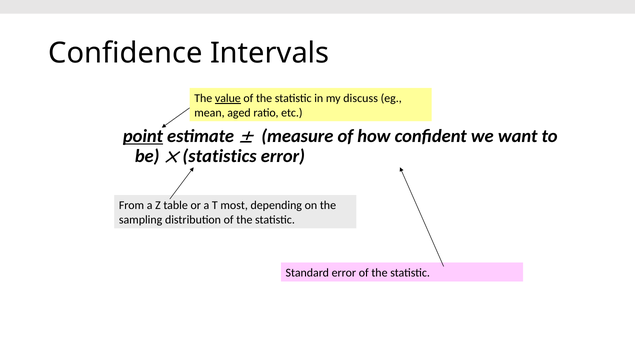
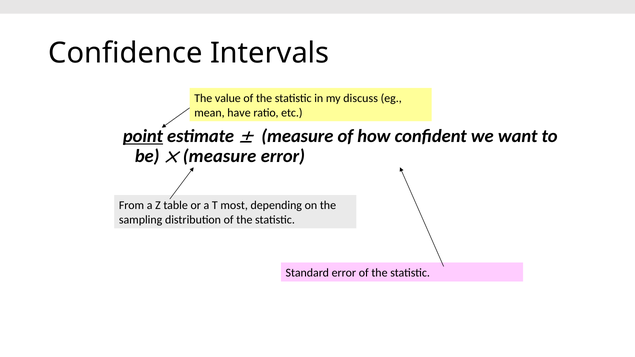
value underline: present -> none (228, 98)
aged: aged -> have (239, 113)
statistics: statistics -> measure (219, 156)
